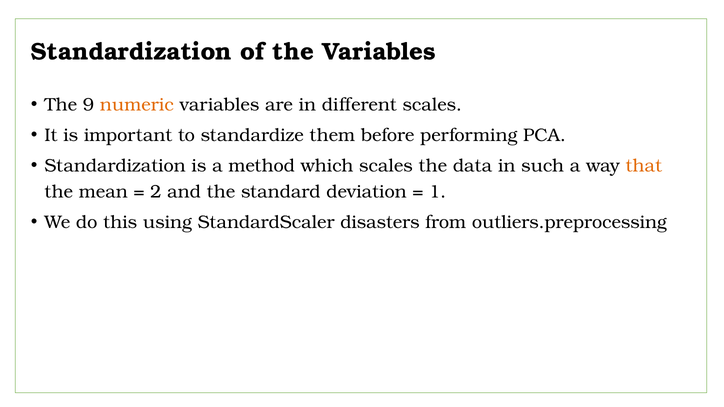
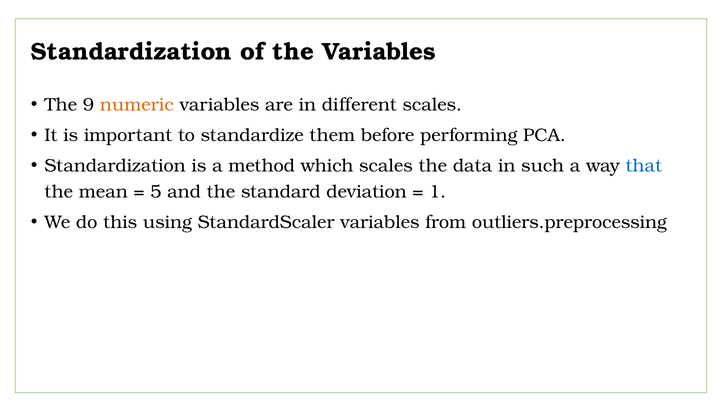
that colour: orange -> blue (644, 166)
2: 2 -> 5 (156, 192)
StandardScaler disasters: disasters -> variables (380, 223)
